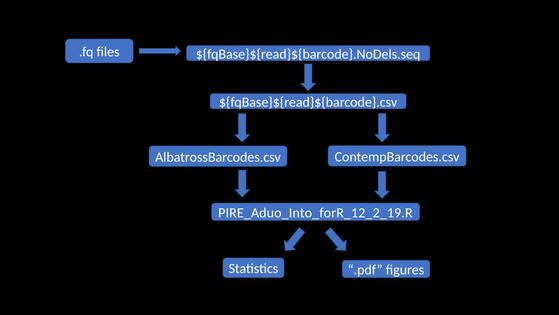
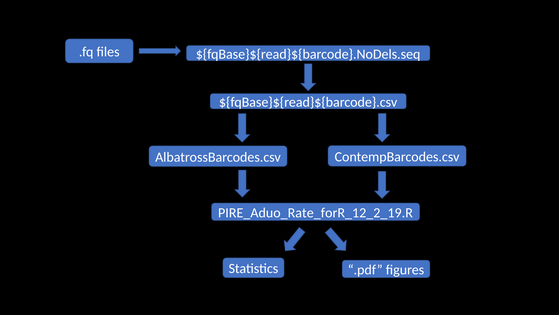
PIRE_Aduo_Into_forR_12_2_19.R: PIRE_Aduo_Into_forR_12_2_19.R -> PIRE_Aduo_Rate_forR_12_2_19.R (315, 212)
